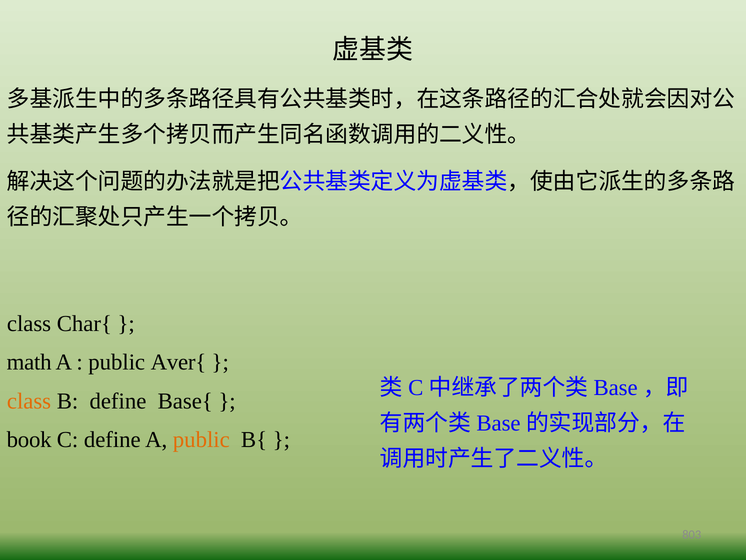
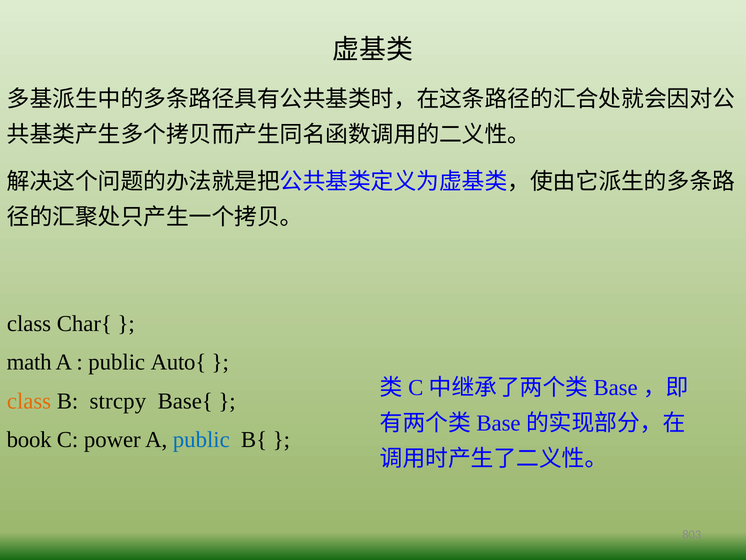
Aver{: Aver{ -> Auto{ (178, 362)
B define: define -> strcpy (118, 401)
C define: define -> power (112, 440)
public colour: orange -> blue (201, 440)
